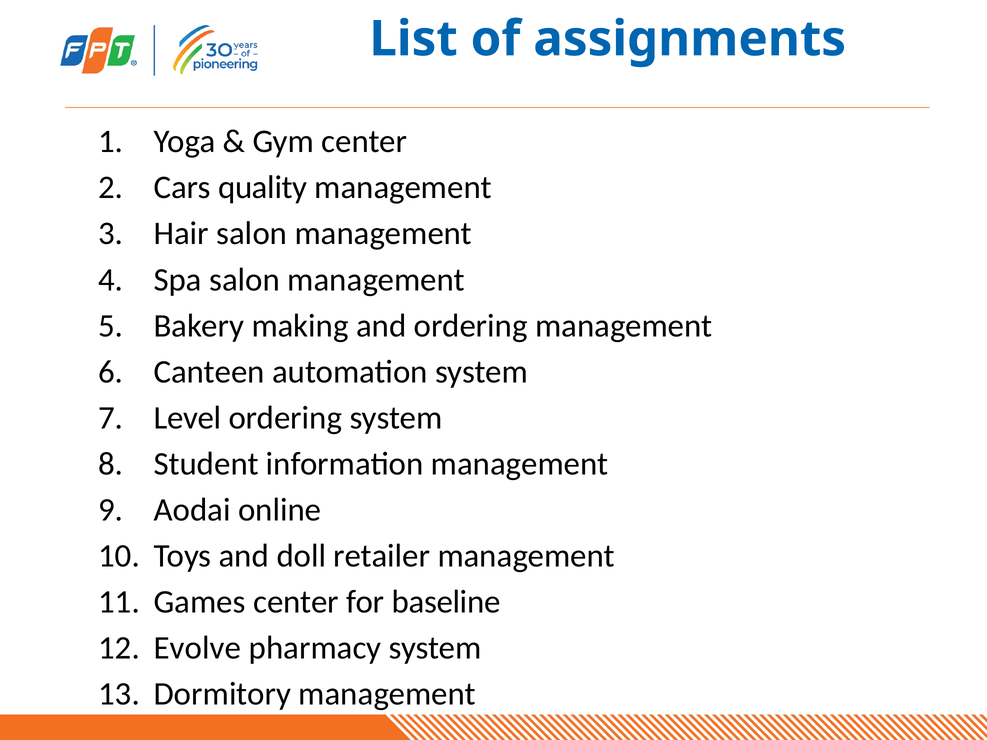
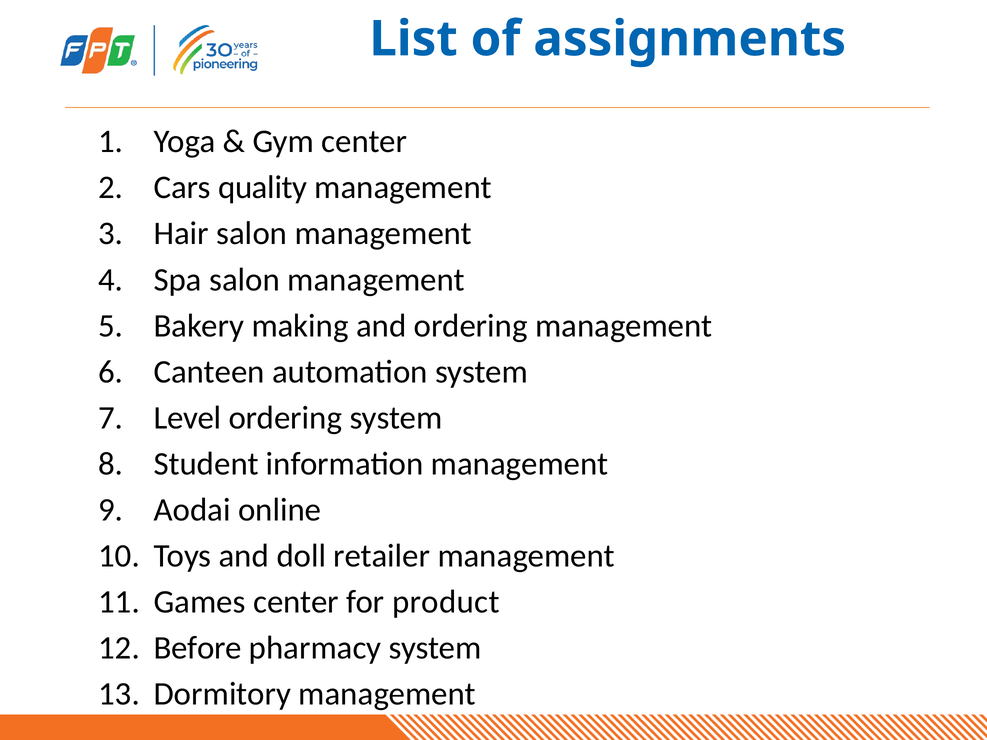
baseline: baseline -> product (446, 602)
Evolve: Evolve -> Before (198, 648)
